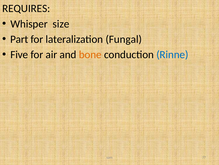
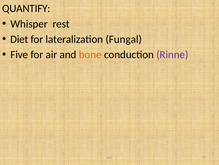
REQUIRES: REQUIRES -> QUANTIFY (26, 8)
size: size -> rest (61, 24)
Part: Part -> Diet (19, 39)
Rinne colour: blue -> purple (172, 54)
